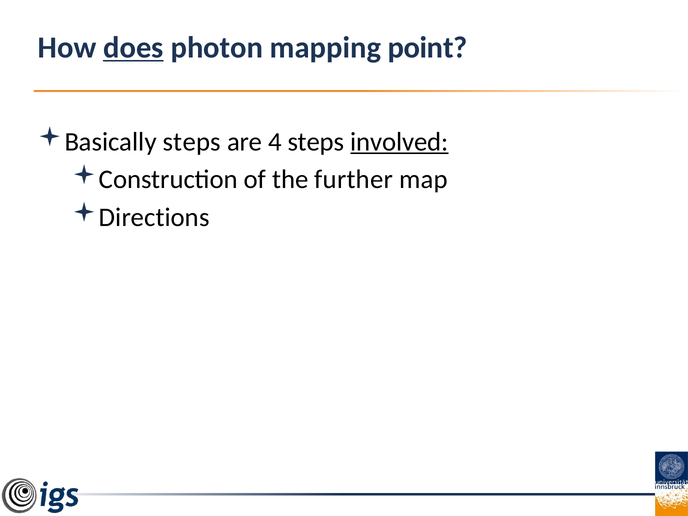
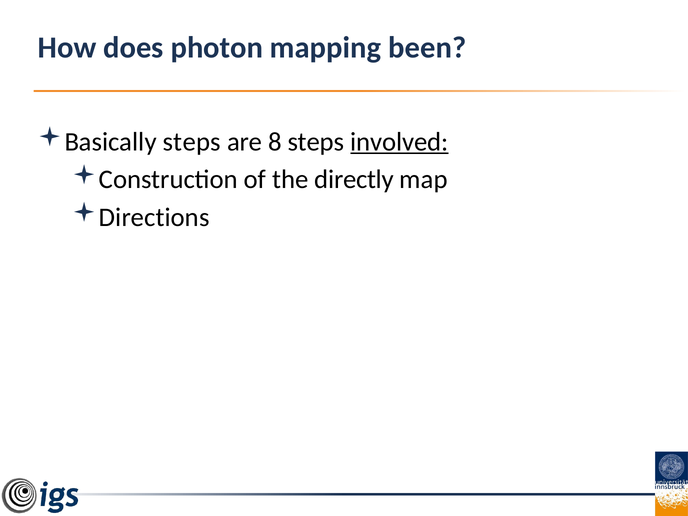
does underline: present -> none (133, 48)
point: point -> been (427, 48)
4: 4 -> 8 (275, 142)
further: further -> directly (354, 180)
